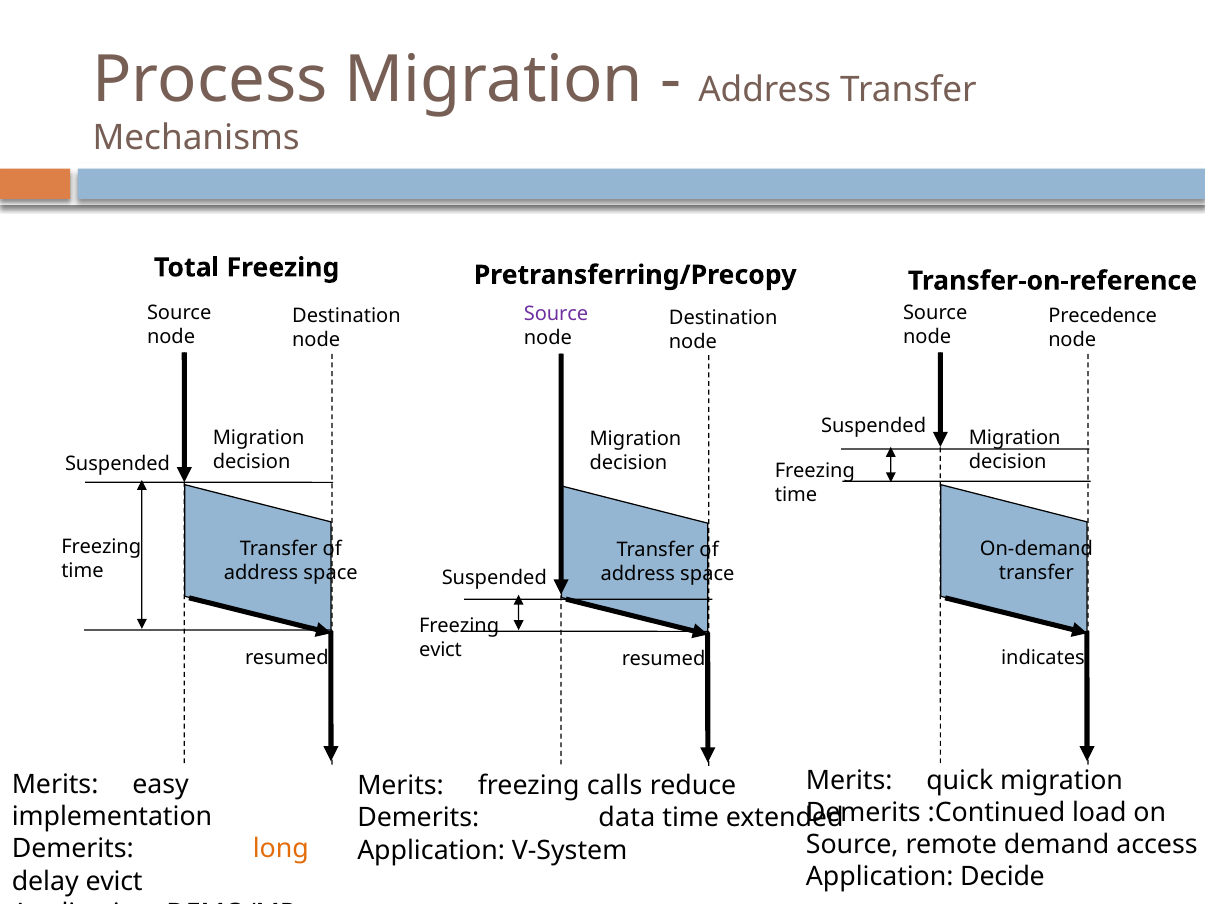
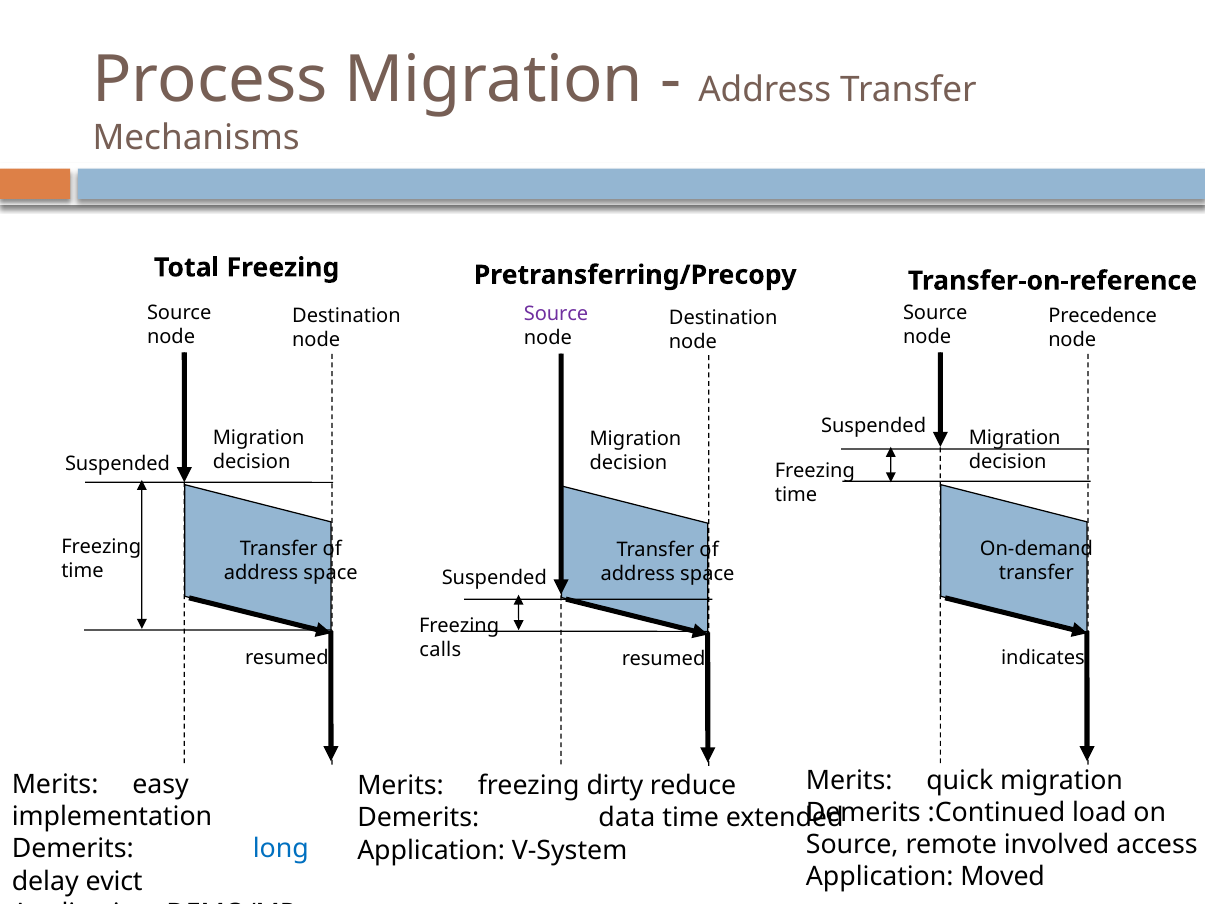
evict: evict -> calls (440, 650)
calls: calls -> dirty (615, 786)
demand: demand -> involved (1057, 845)
long colour: orange -> blue (281, 849)
Decide: Decide -> Moved (1003, 877)
